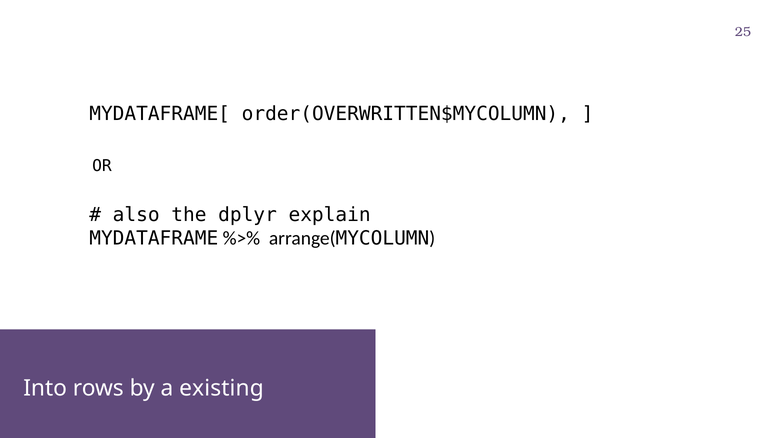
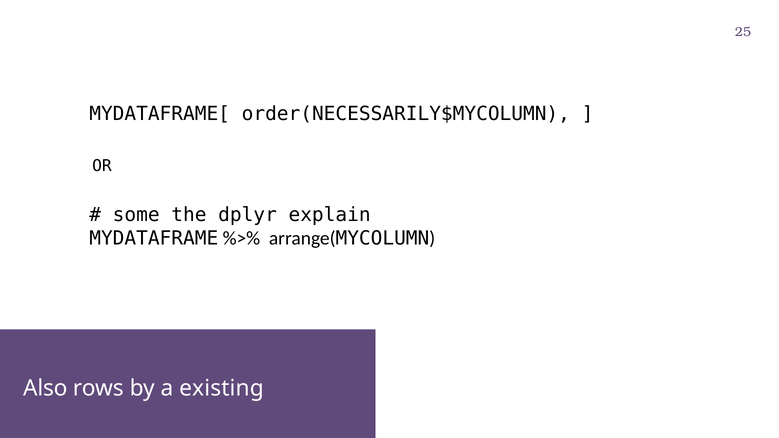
order(OVERWRITTEN$MYCOLUMN: order(OVERWRITTEN$MYCOLUMN -> order(NECESSARILY$MYCOLUMN (406, 114)
also: also -> some (136, 215)
Into: Into -> Also (45, 388)
